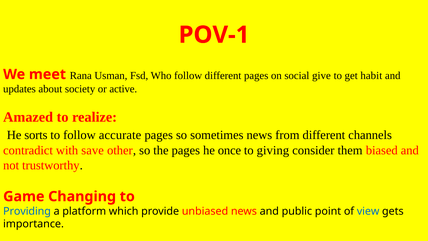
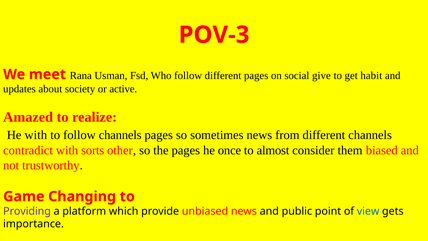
POV-1: POV-1 -> POV-3 (214, 35)
He sorts: sorts -> with (36, 135)
follow accurate: accurate -> channels (120, 135)
save: save -> sorts (93, 150)
giving: giving -> almost (273, 150)
Providing colour: blue -> purple (27, 211)
